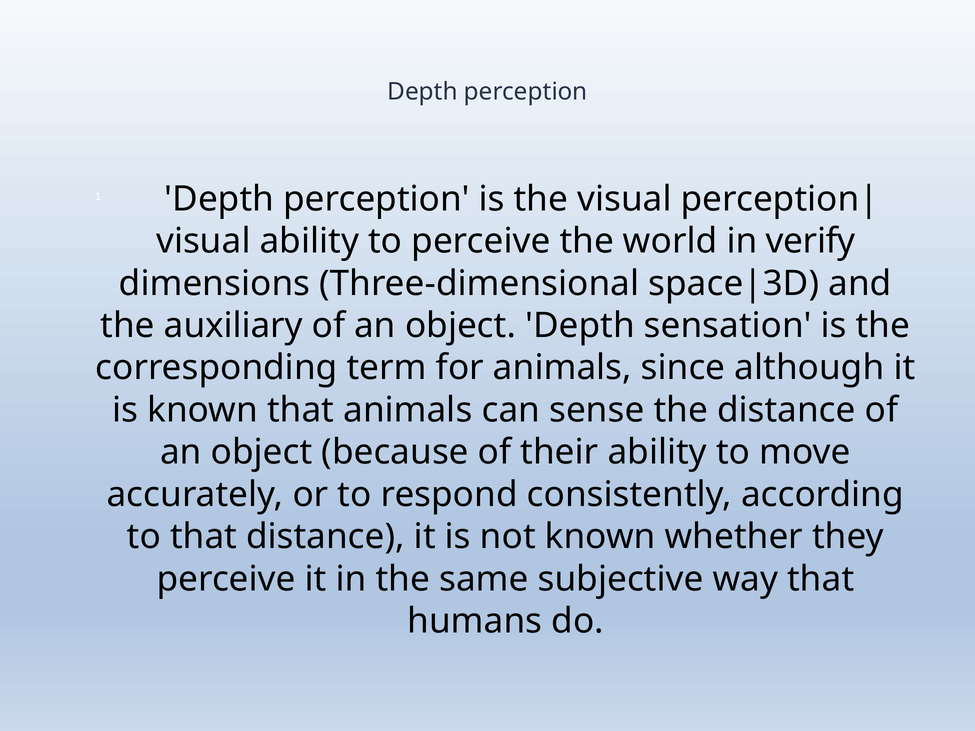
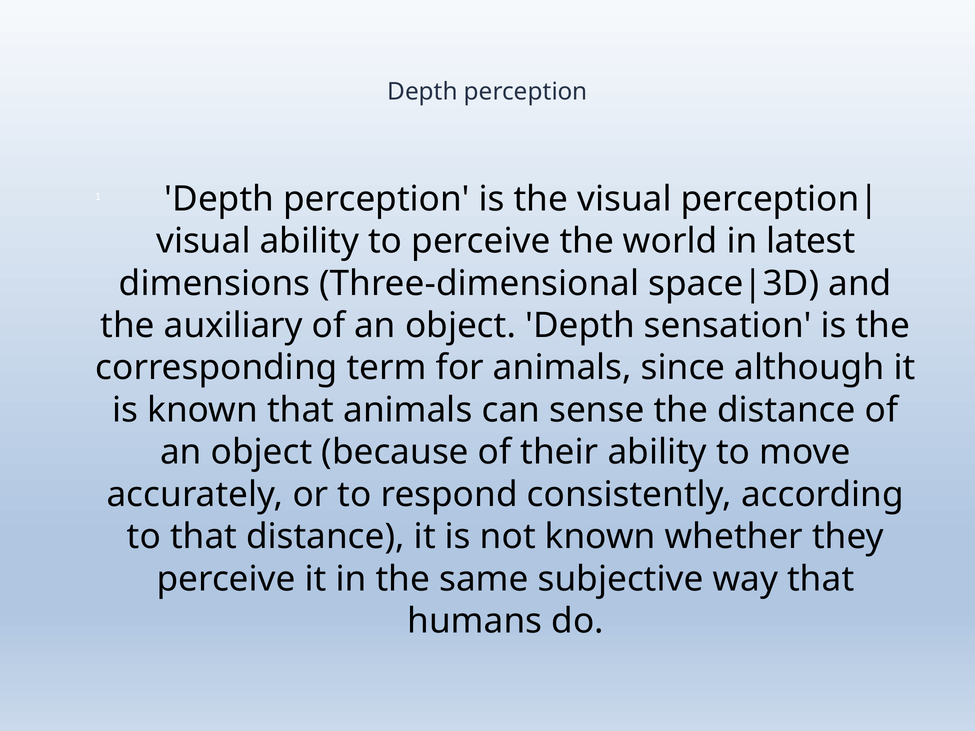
verify: verify -> latest (811, 241)
